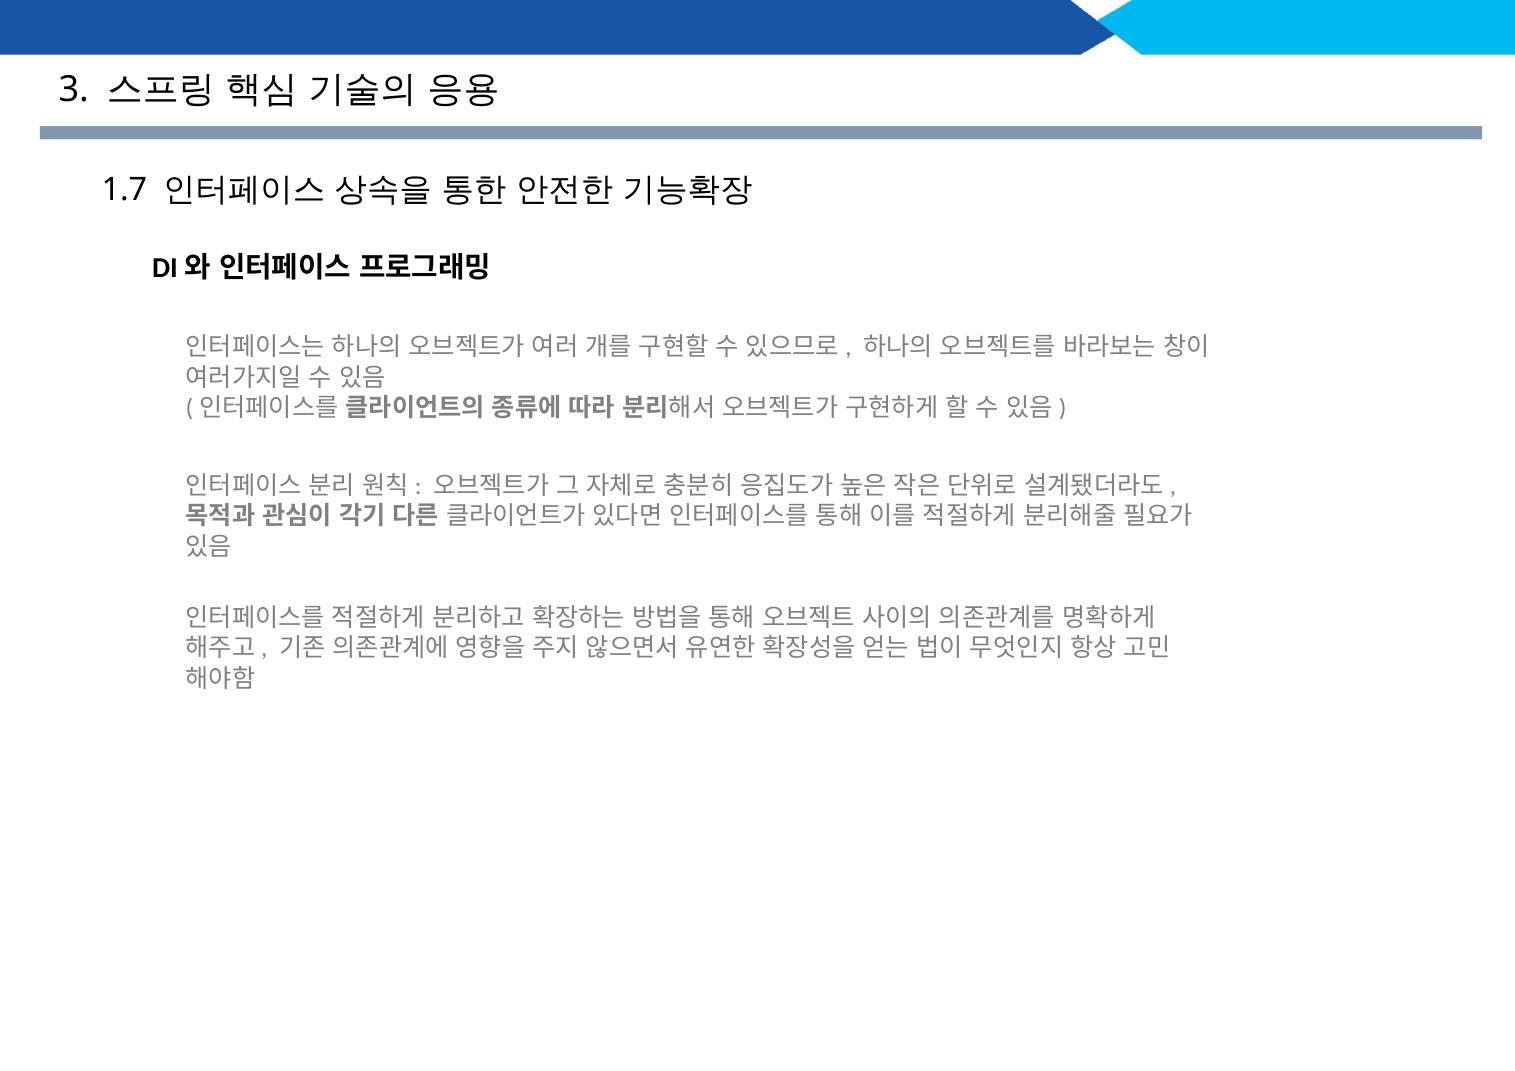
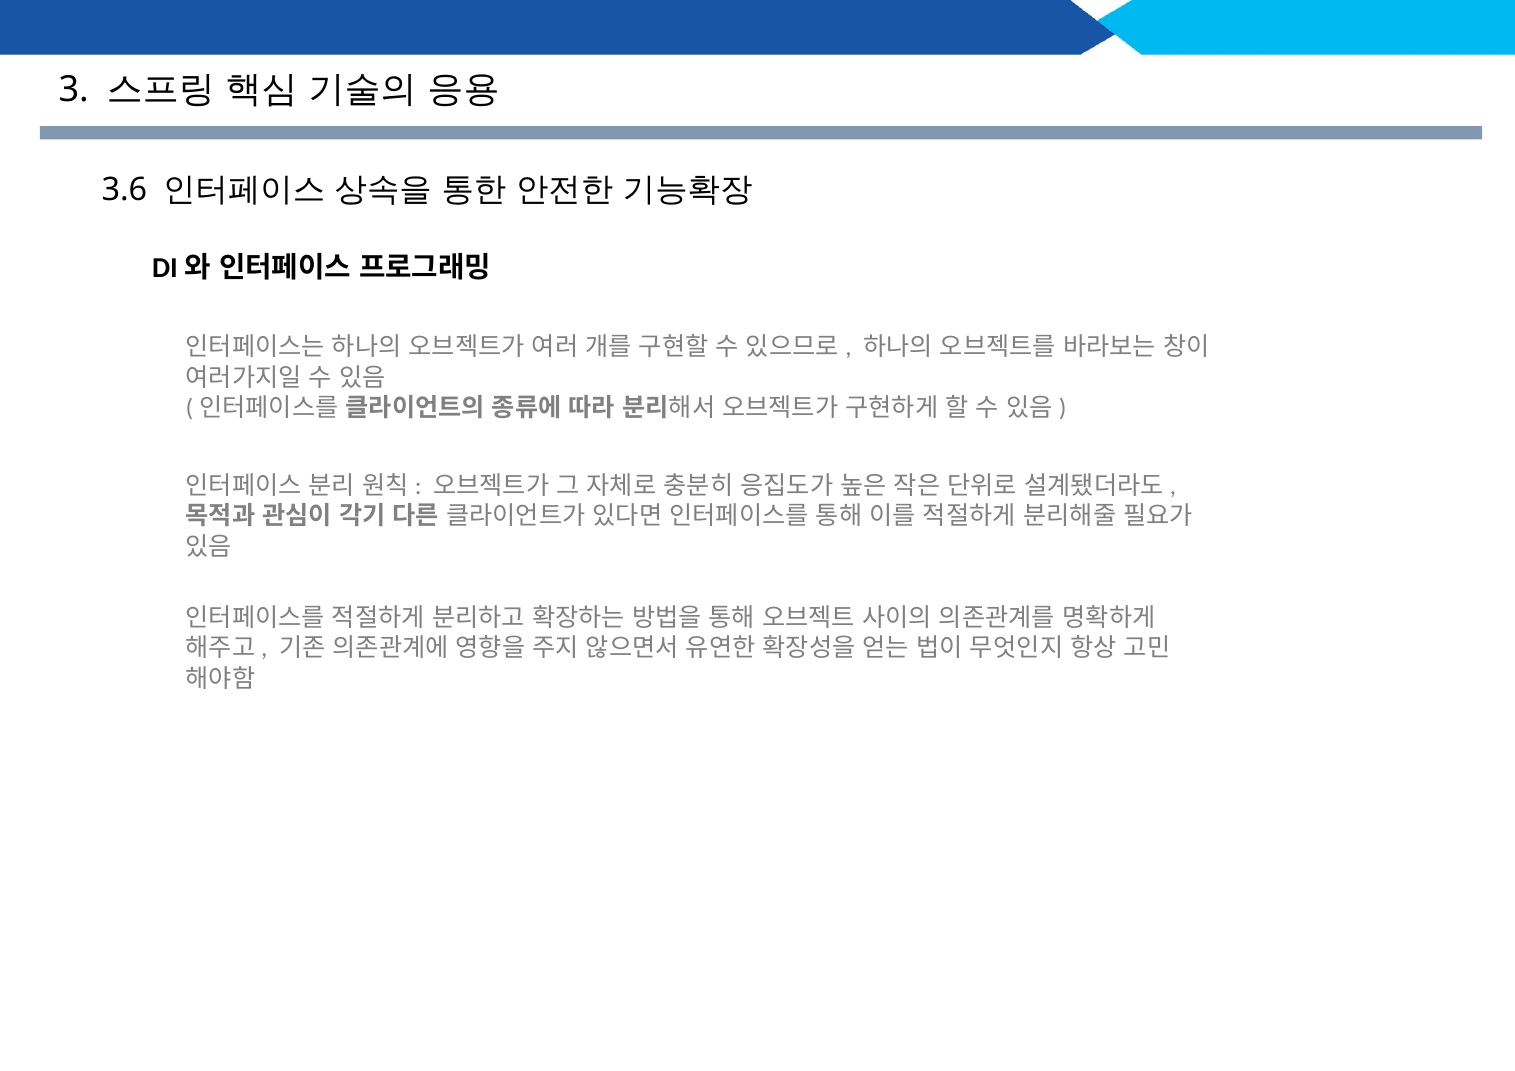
1.7: 1.7 -> 3.6 (124, 190)
